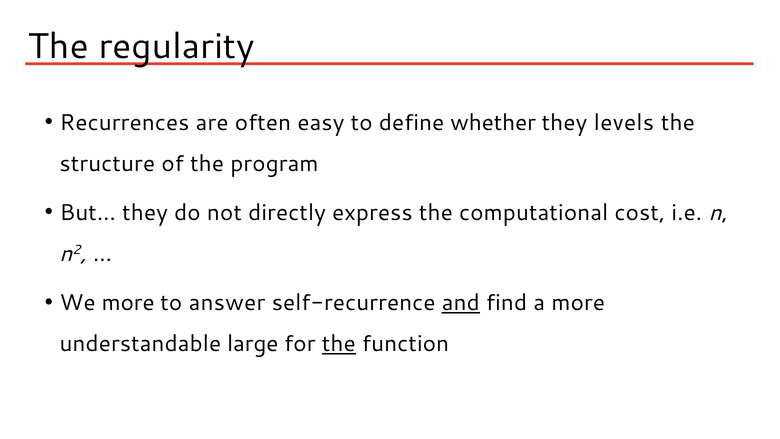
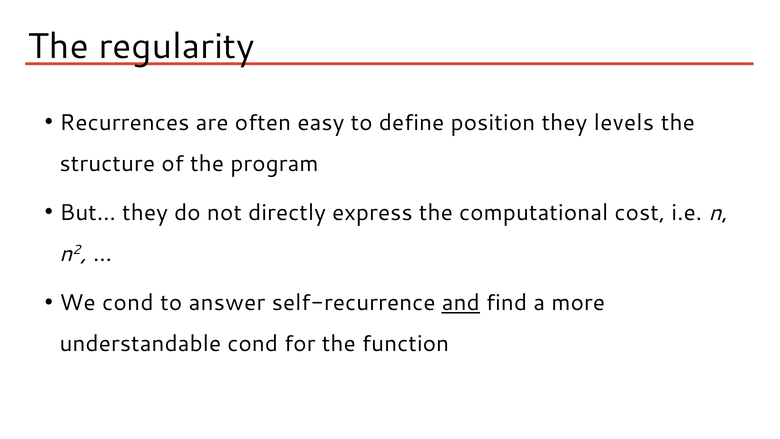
whether: whether -> position (493, 123)
We more: more -> cond (128, 303)
understandable large: large -> cond (253, 344)
the underline: present -> none (339, 344)
